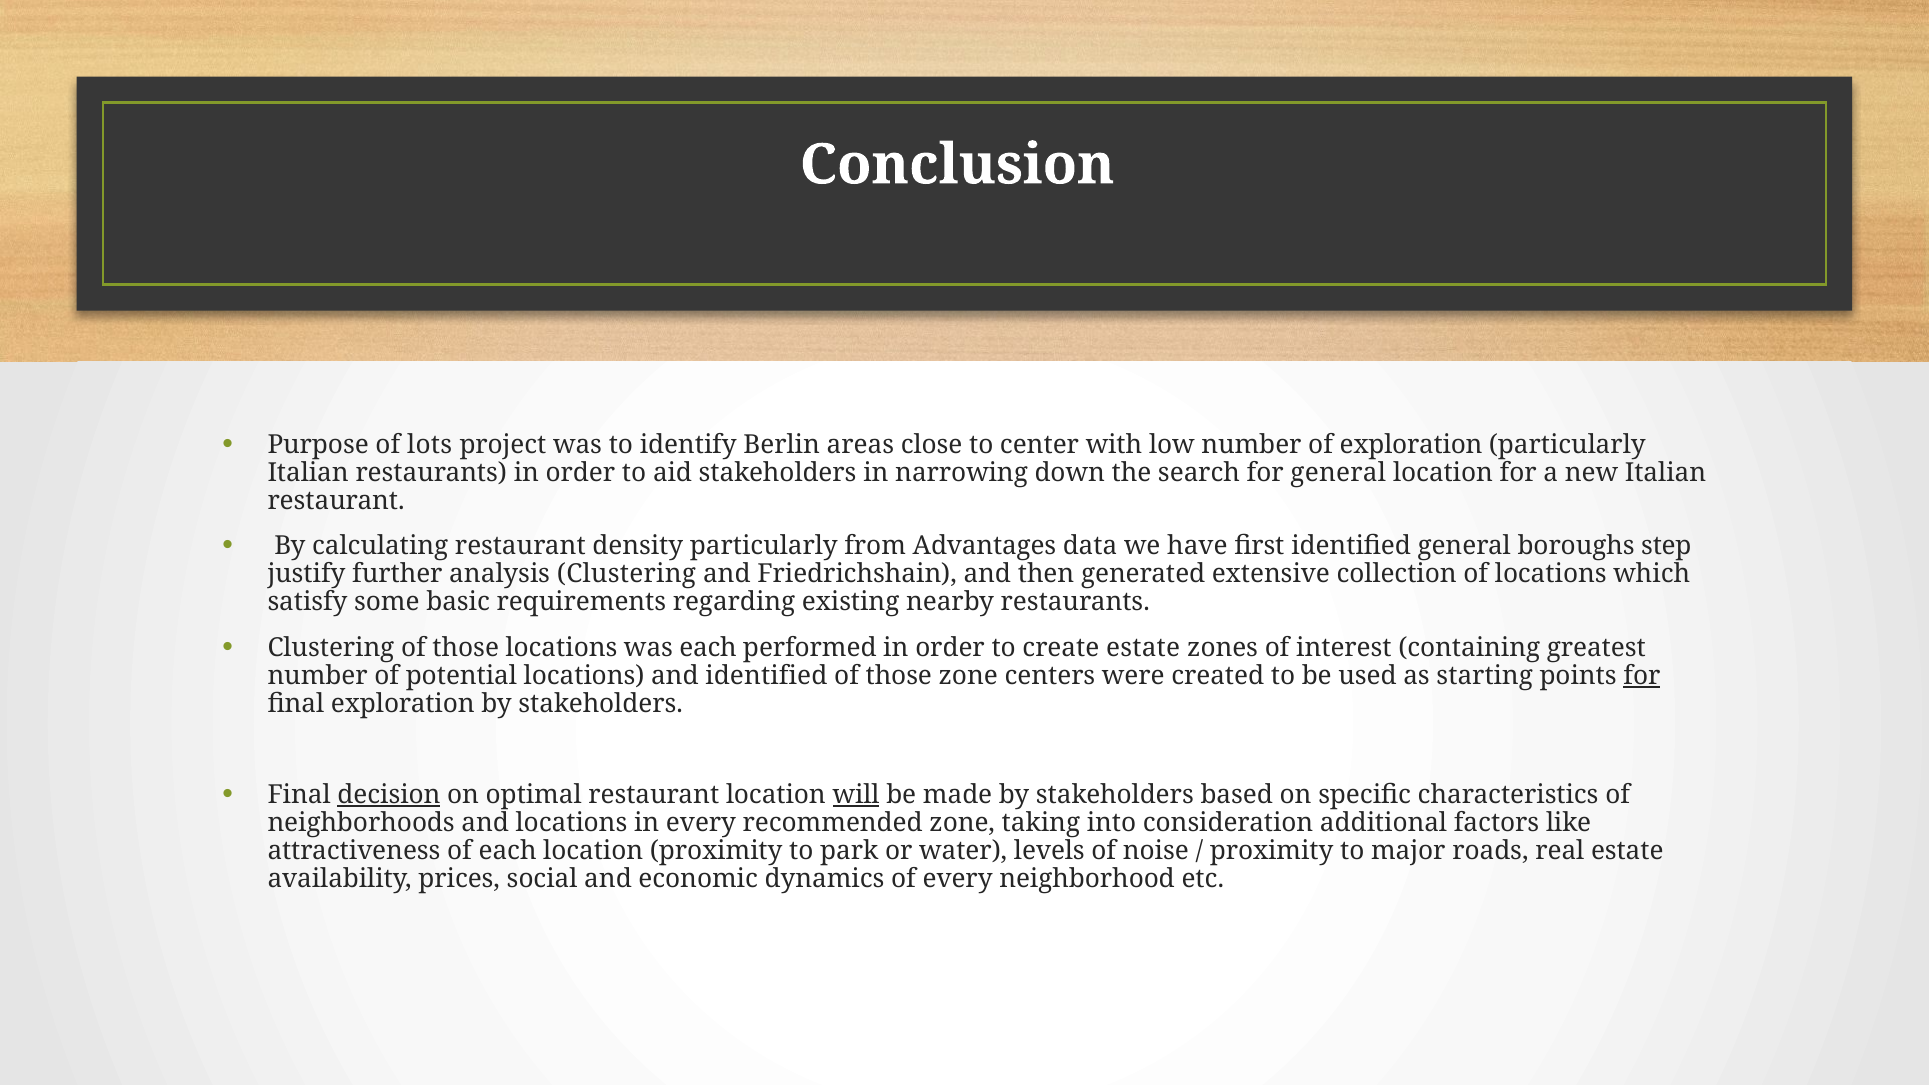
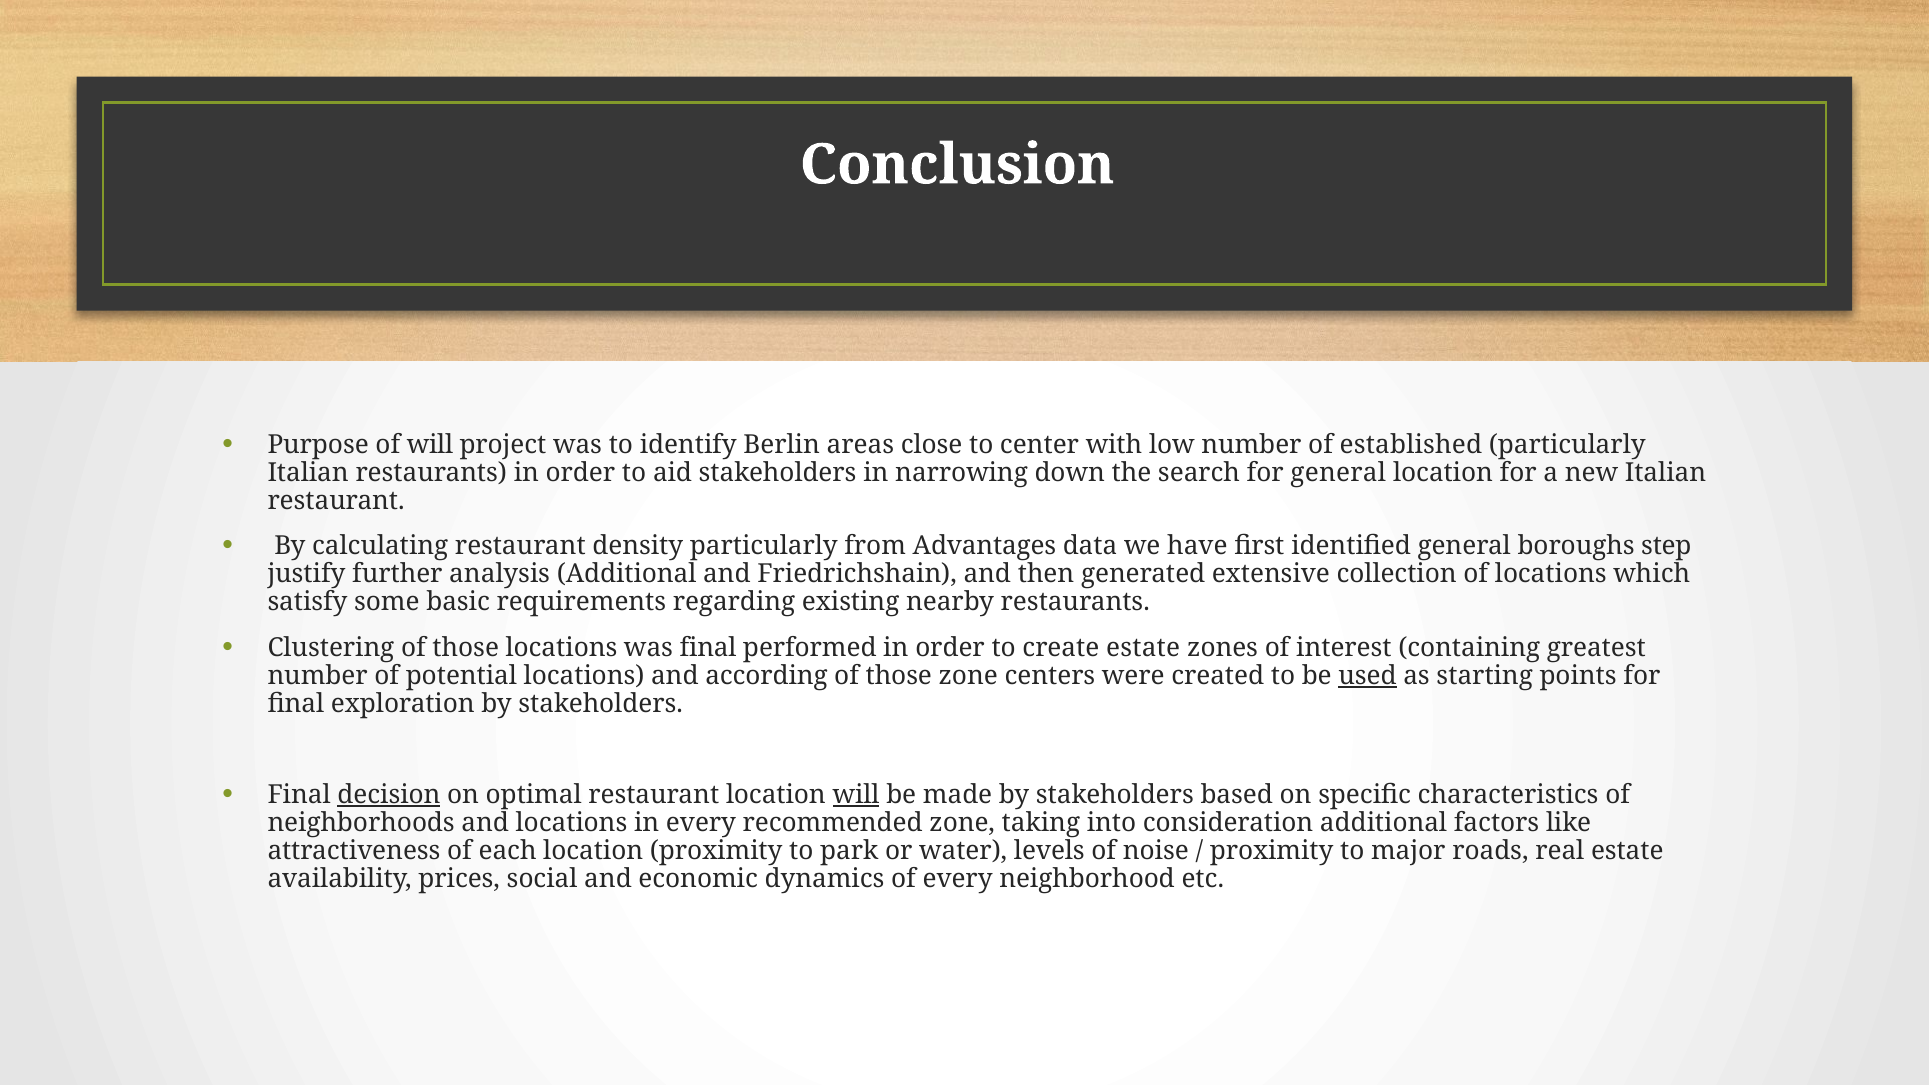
of lots: lots -> will (430, 445)
of exploration: exploration -> established (1411, 445)
analysis Clustering: Clustering -> Additional (627, 574)
was each: each -> final (708, 648)
and identified: identified -> according (766, 676)
used underline: none -> present (1368, 676)
for underline: present -> none (1642, 676)
